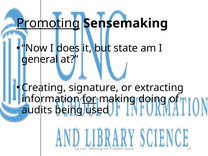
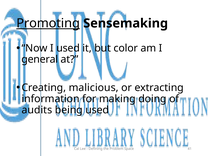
I does: does -> used (68, 48)
state: state -> color (126, 48)
signature: signature -> malicious (94, 88)
for underline: present -> none (89, 99)
